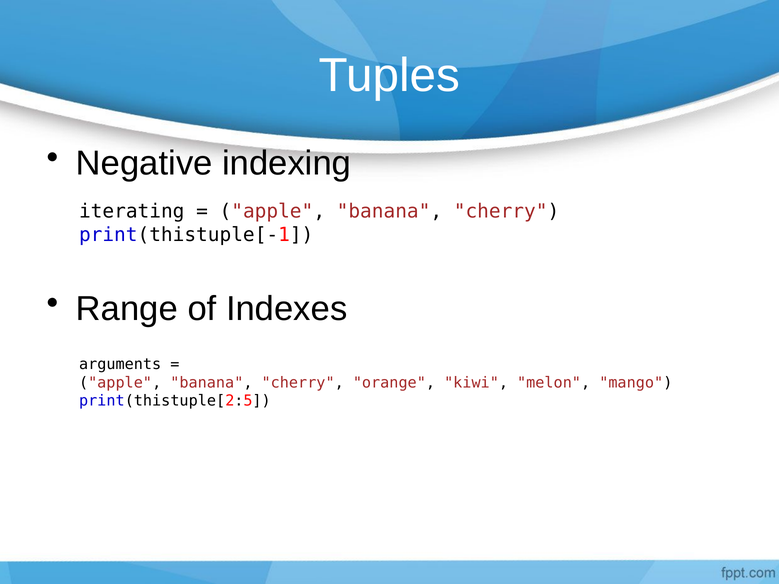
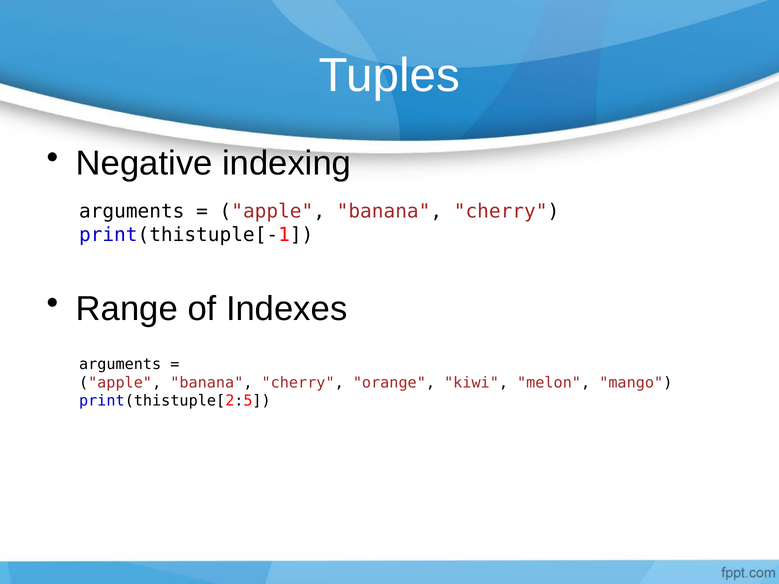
iterating: iterating -> arguments (132, 212)
